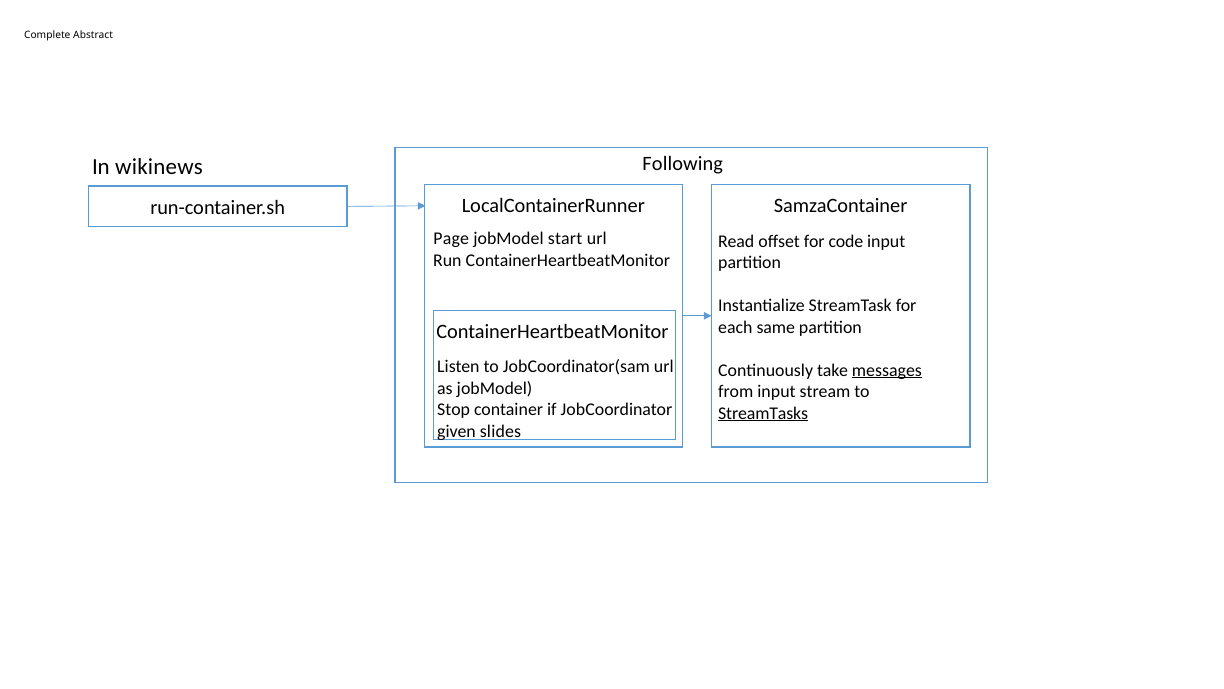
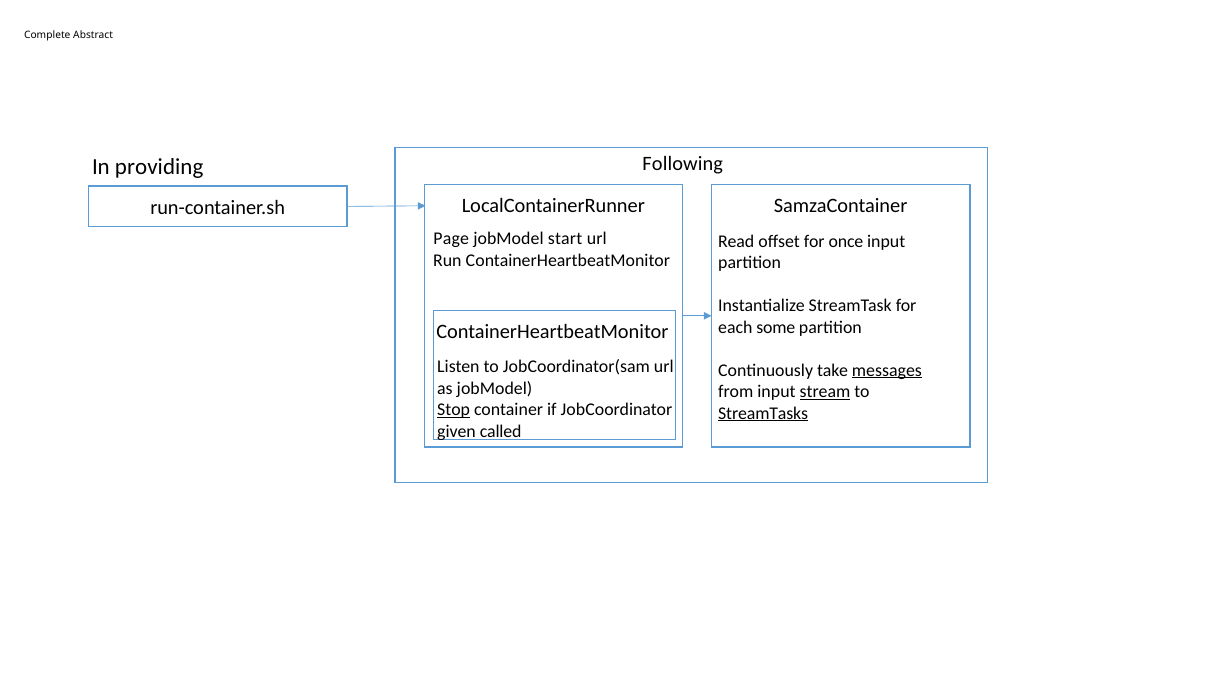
wikinews: wikinews -> providing (159, 167)
code: code -> once (846, 241)
same: same -> some (776, 327)
stream underline: none -> present (825, 391)
Stop underline: none -> present (454, 409)
slides: slides -> called (501, 431)
